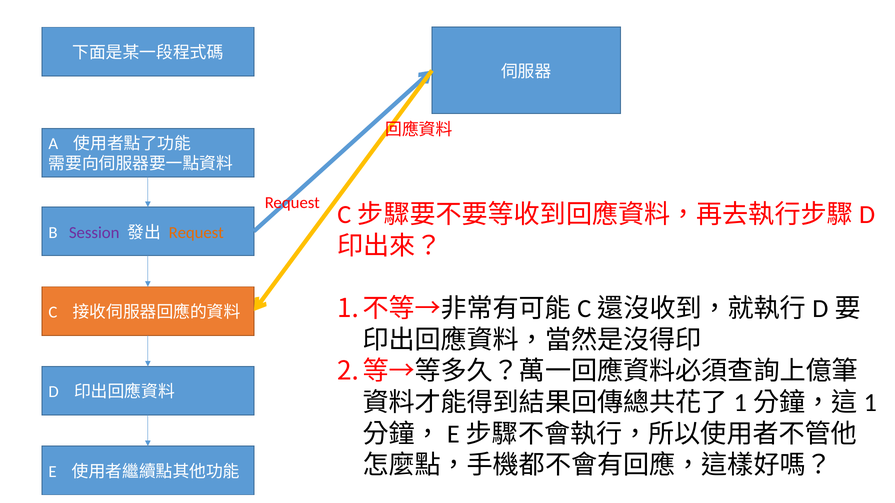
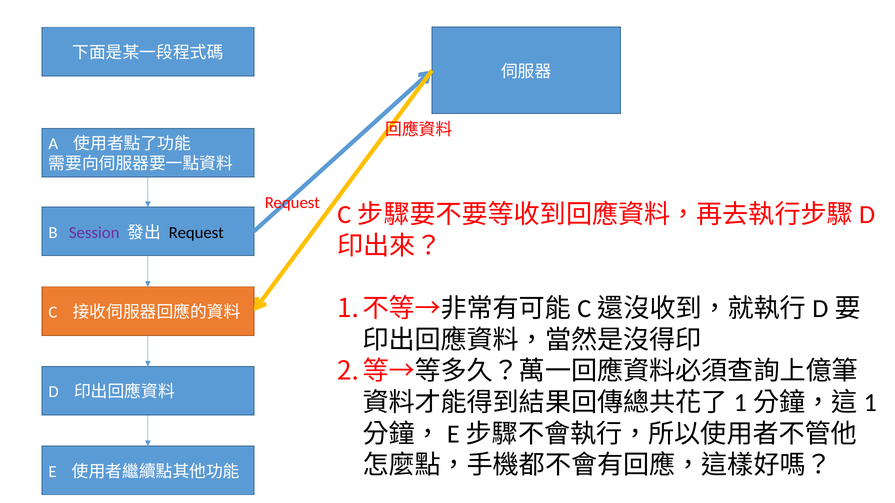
Request colour: orange -> black (196, 233)
